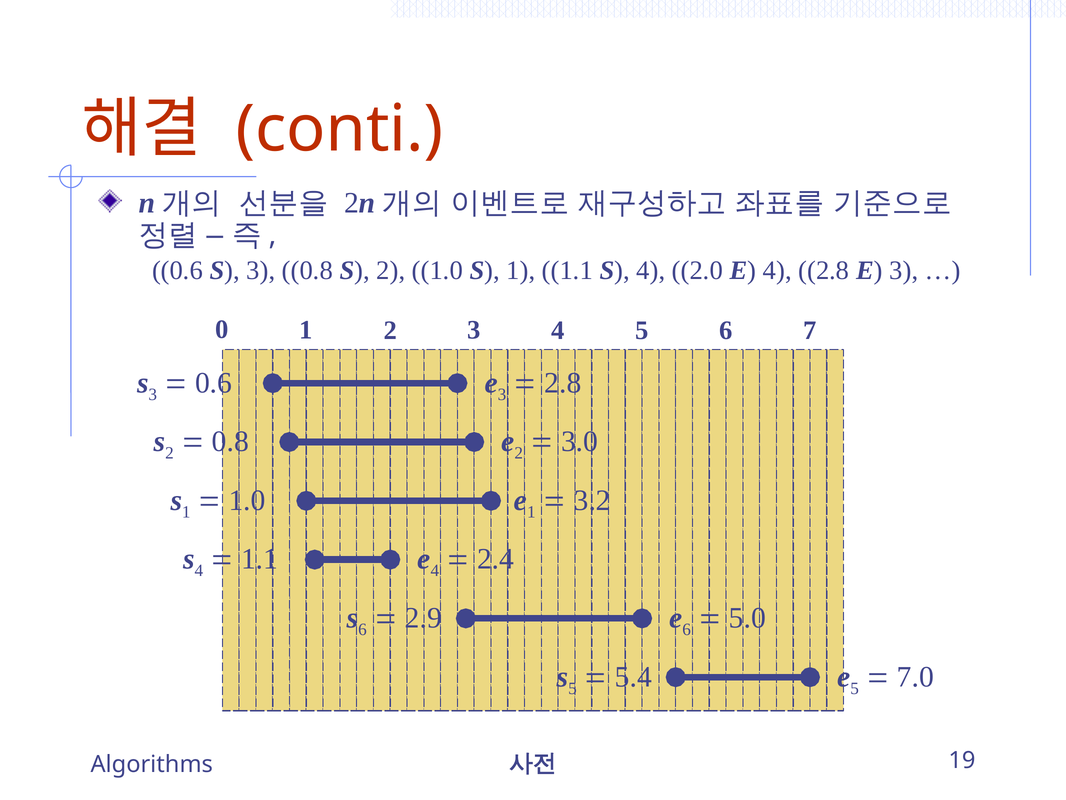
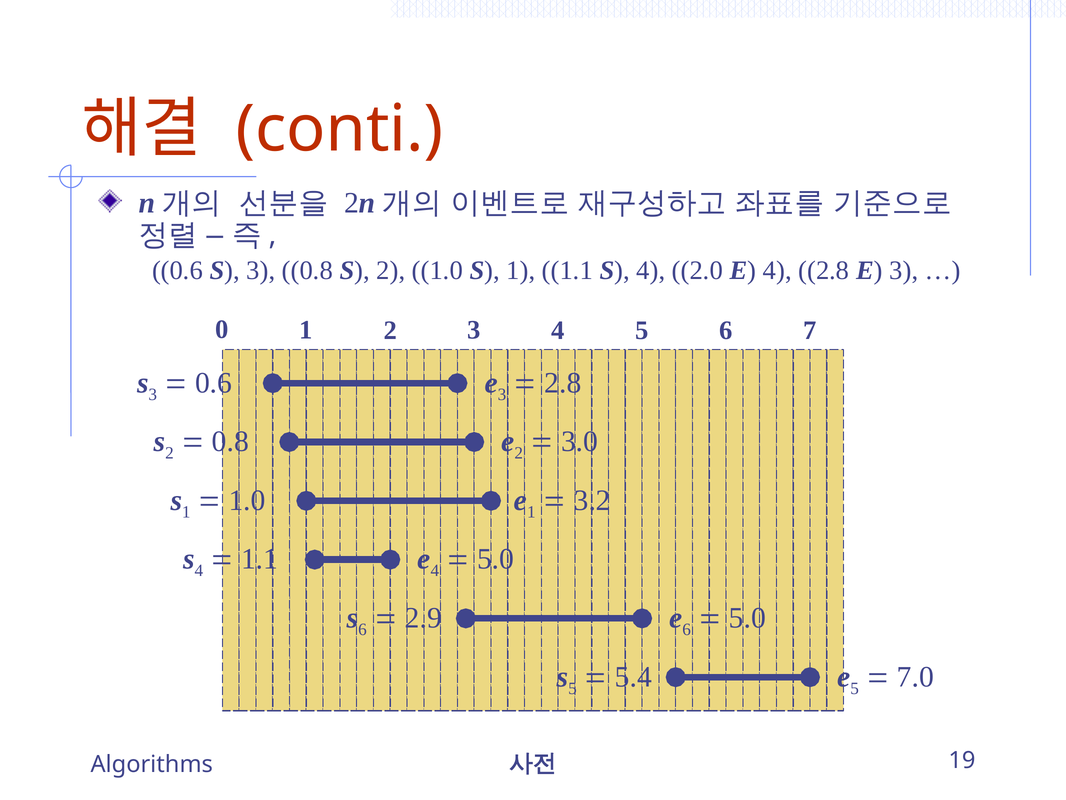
2.4: 2.4 -> 5.0 (496, 559)
